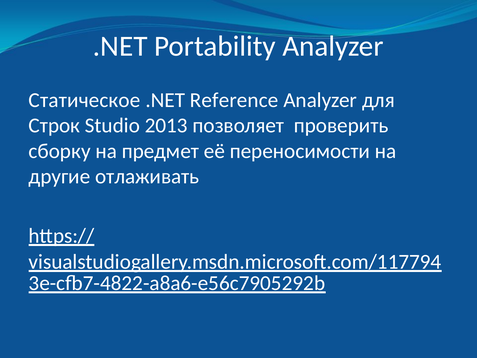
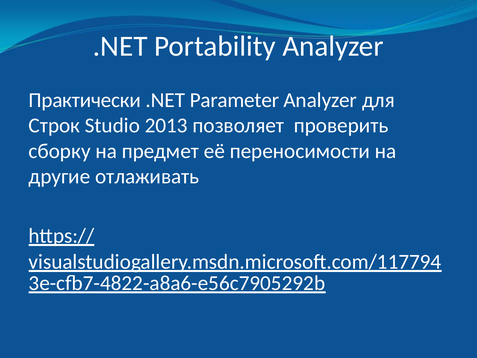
Статическое: Статическое -> Практически (85, 100)
Reference: Reference -> Parameter (234, 100)
